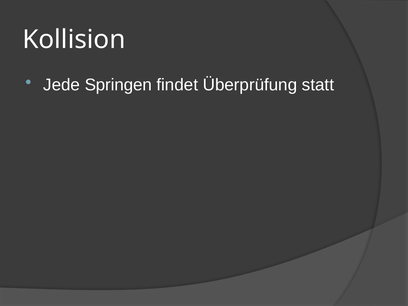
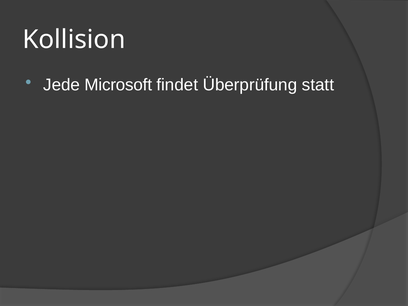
Springen: Springen -> Microsoft (118, 85)
